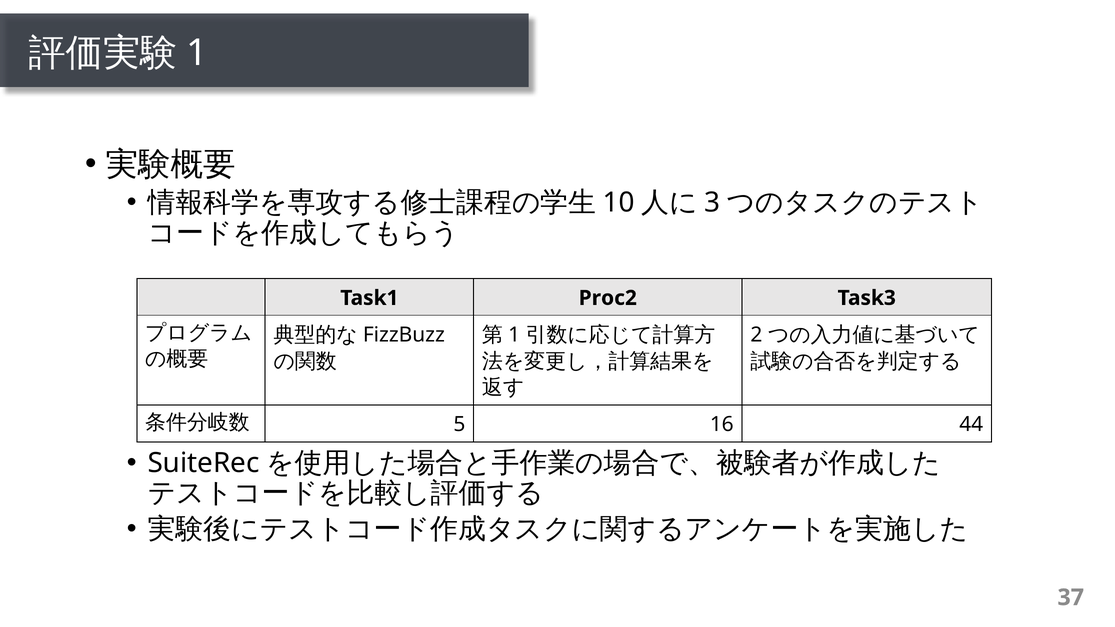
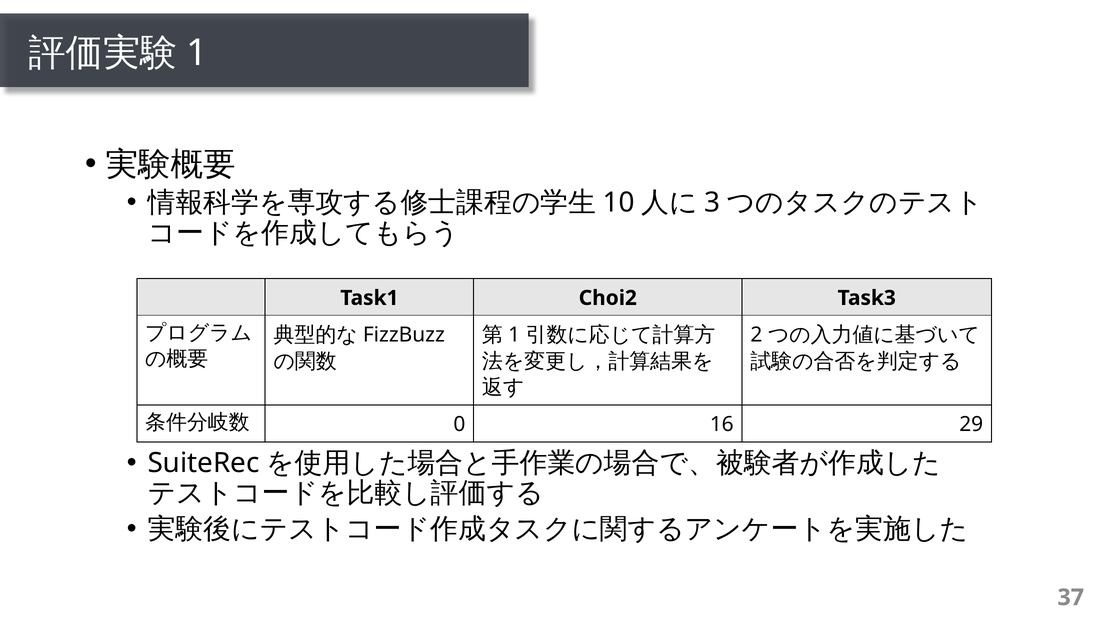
Proc2: Proc2 -> Choi2 (608, 298)
5: 5 -> 0 (459, 425)
44: 44 -> 29 (971, 425)
